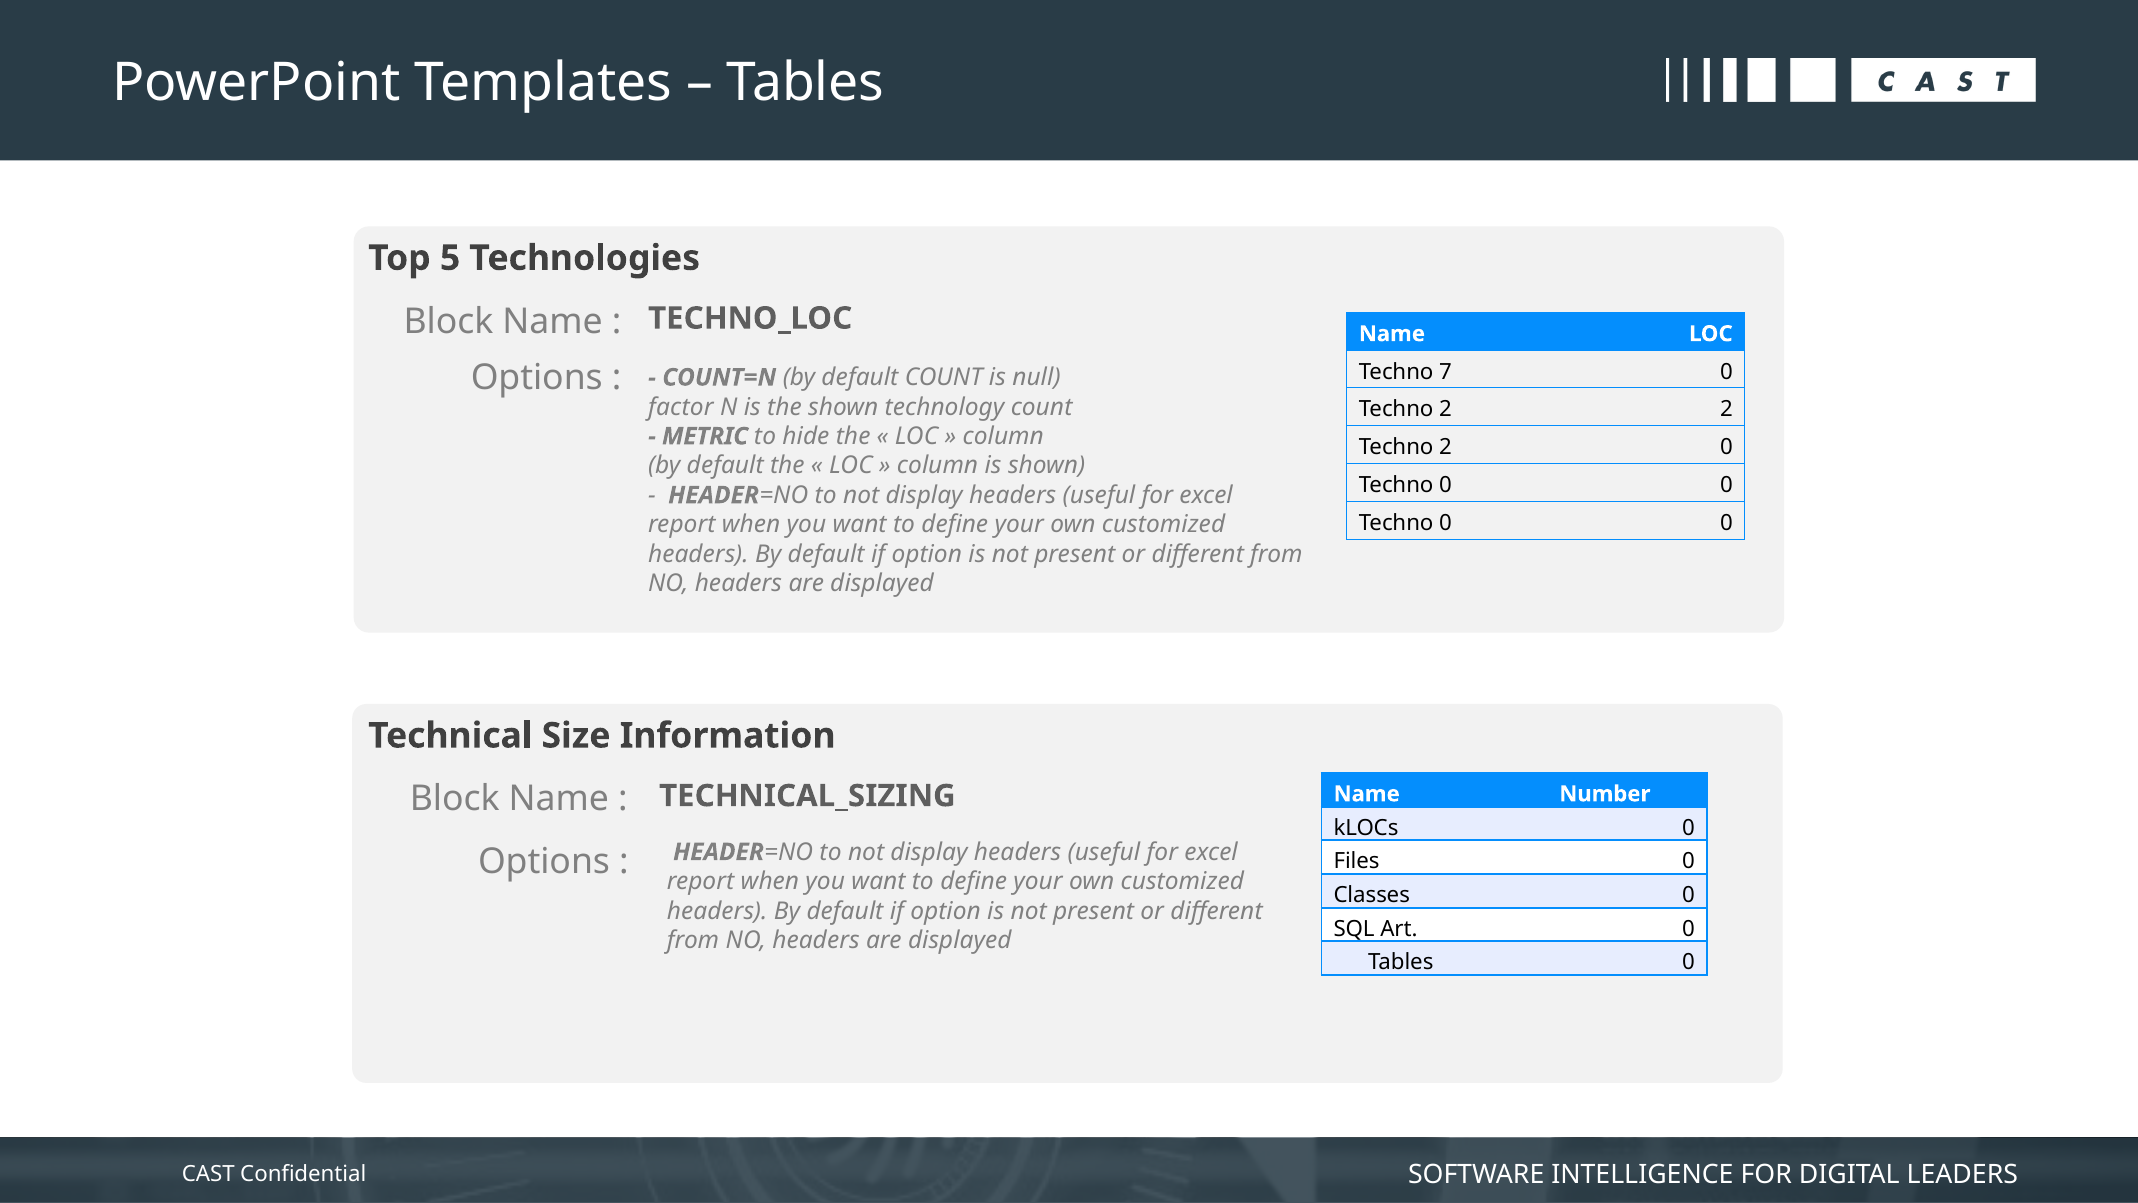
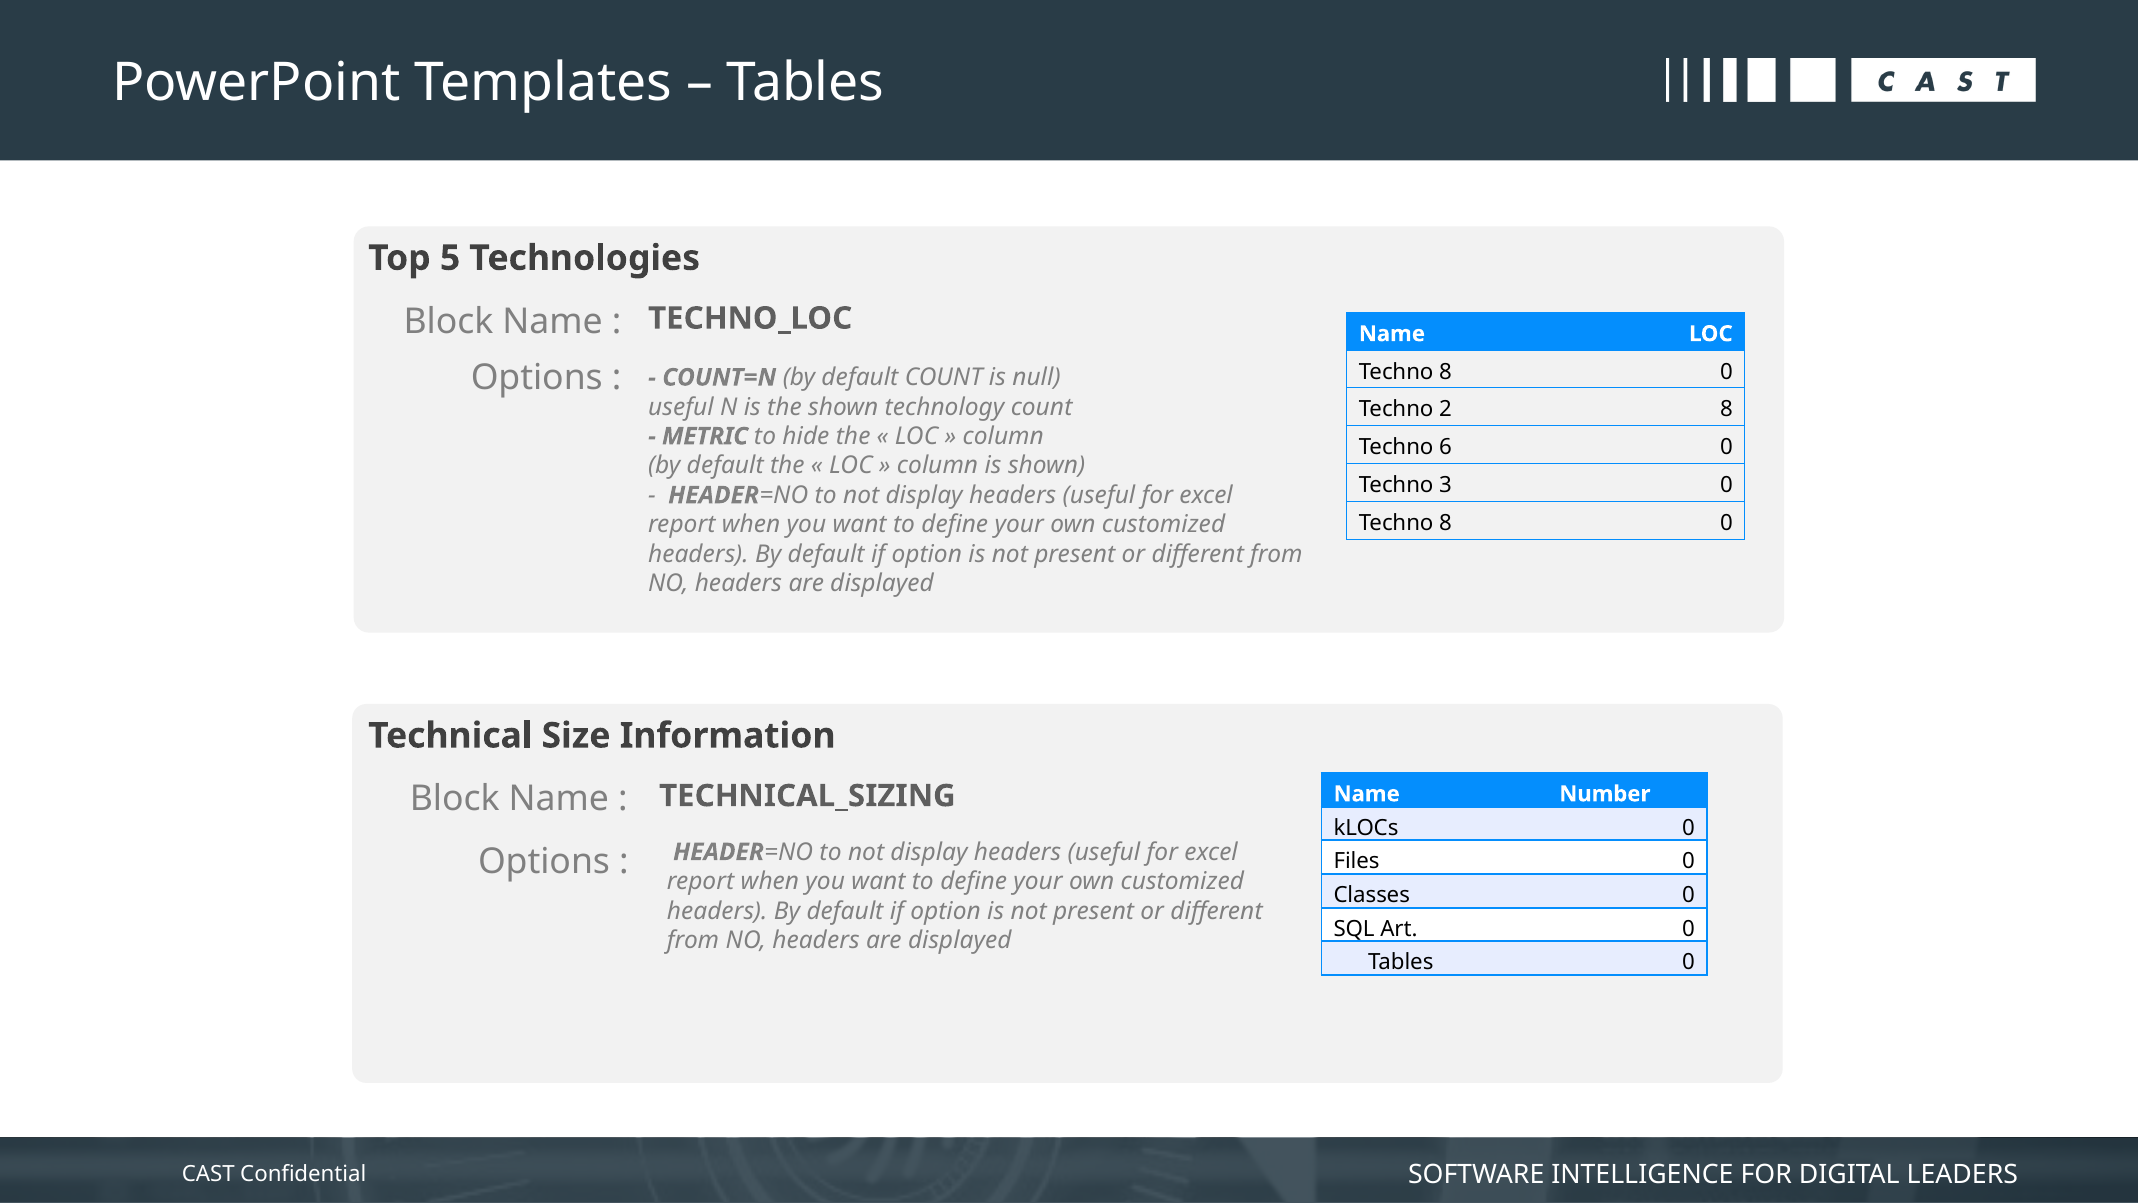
7: 7 -> 8 (1446, 372)
factor: factor -> useful (681, 407)
2 2: 2 -> 8 (1726, 409)
2: 2 -> 6 (1446, 447)
0: 0 -> 3 (1446, 485)
0: 0 -> 8 (1446, 523)
